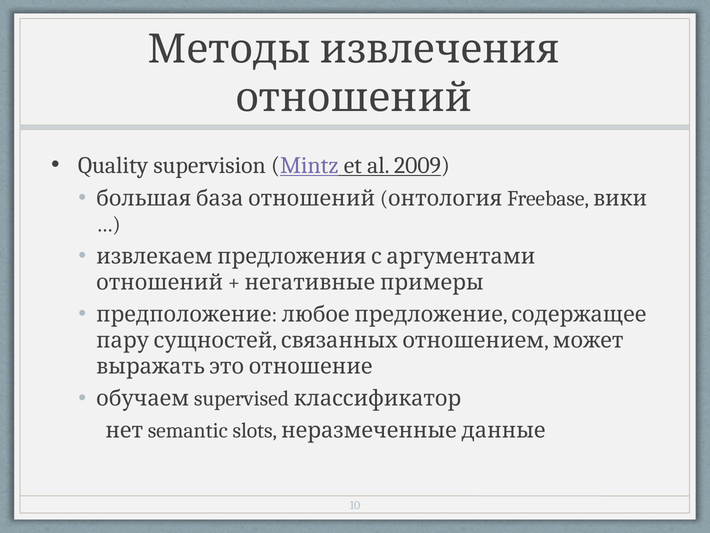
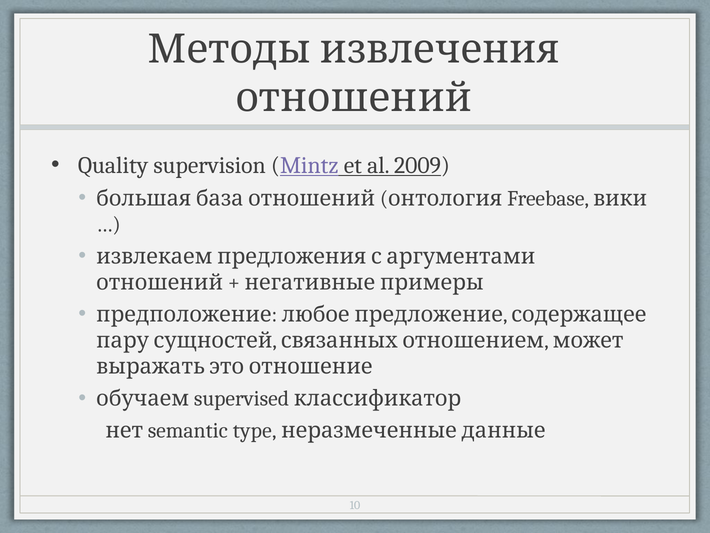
slots: slots -> type (255, 430)
